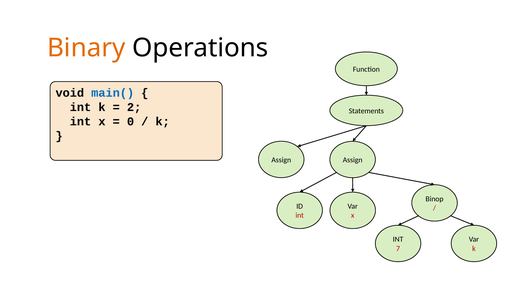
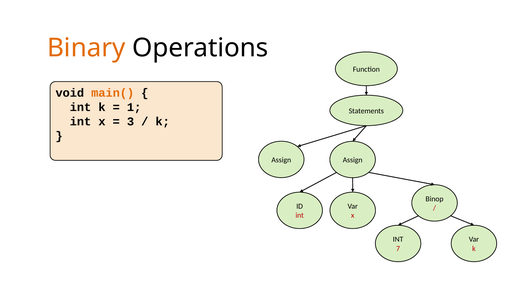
main( colour: blue -> orange (113, 93)
2: 2 -> 1 (134, 107)
0: 0 -> 3 (131, 122)
